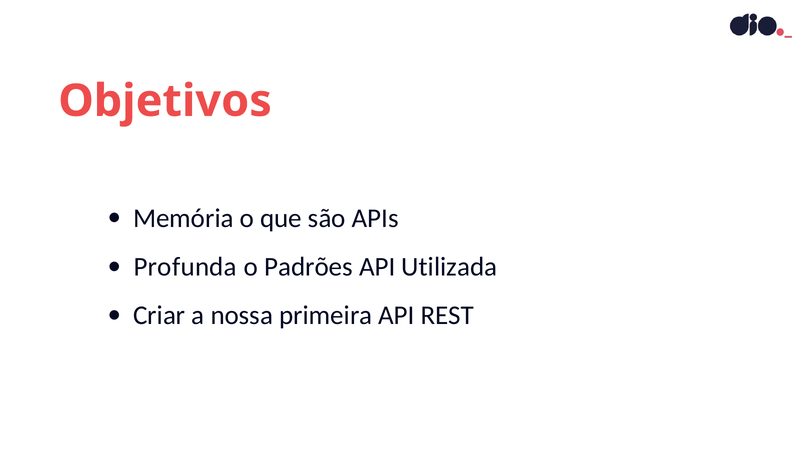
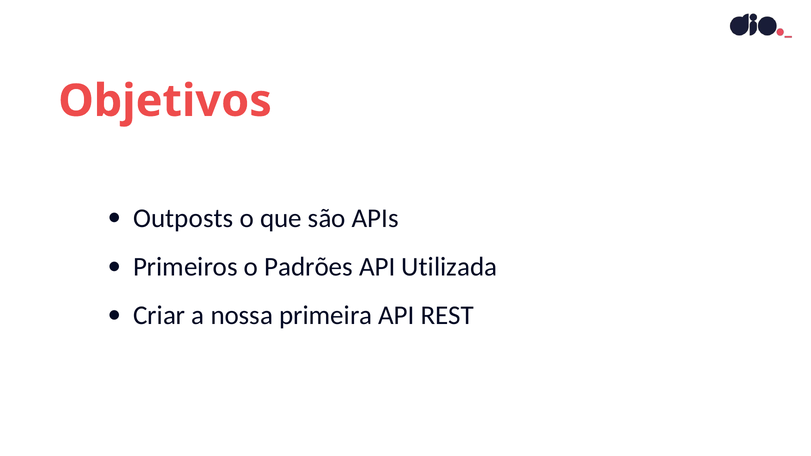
Memória: Memória -> Outposts (183, 218)
Profunda: Profunda -> Primeiros (185, 267)
